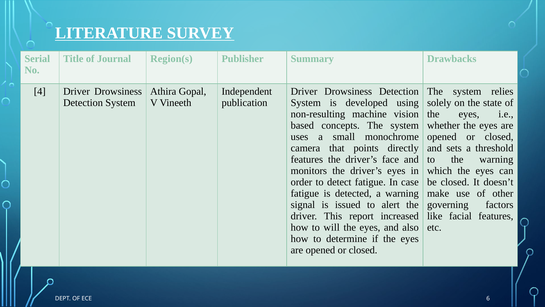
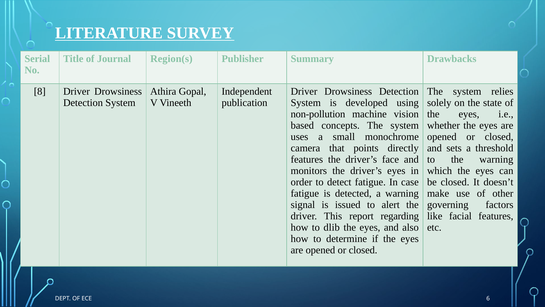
4: 4 -> 8 (40, 91)
non-resulting: non-resulting -> non-pollution (318, 114)
increased: increased -> regarding (400, 216)
will: will -> dlib (332, 227)
